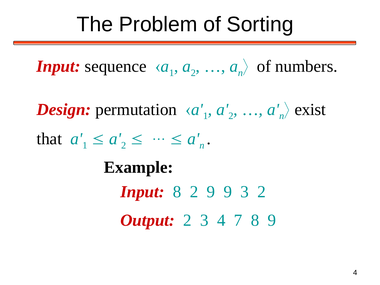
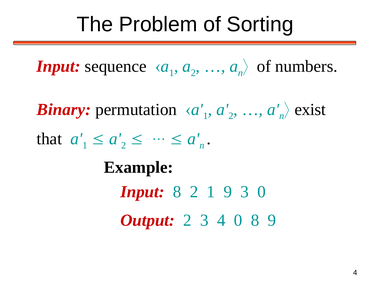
Design: Design -> Binary (64, 109)
2 9: 9 -> 1 (211, 192)
3 2: 2 -> 0 (262, 192)
4 7: 7 -> 0 (238, 220)
